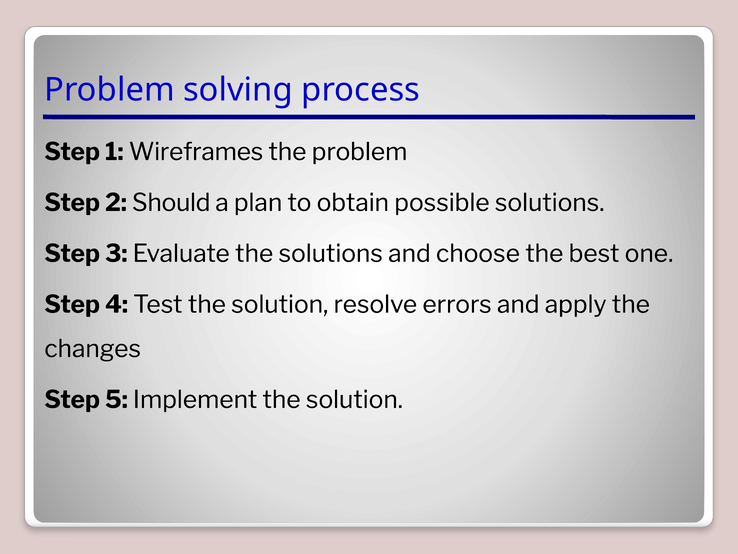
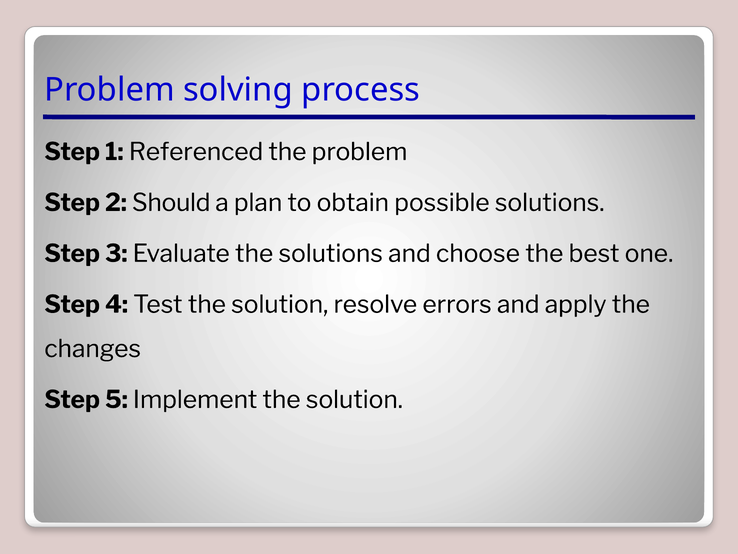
Wireframes: Wireframes -> Referenced (196, 152)
